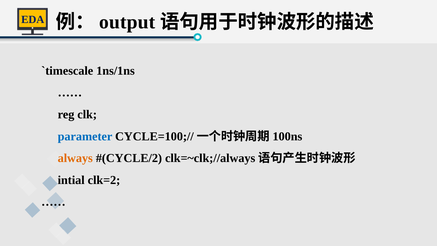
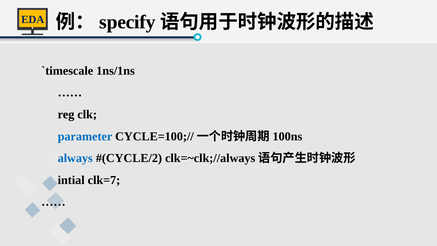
output: output -> specify (127, 22)
always colour: orange -> blue (75, 158)
clk=2: clk=2 -> clk=7 (104, 180)
